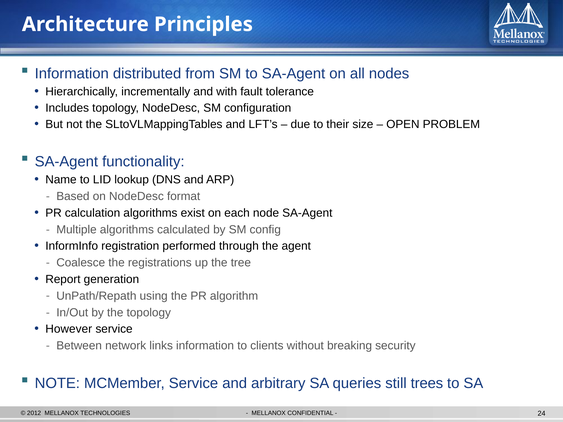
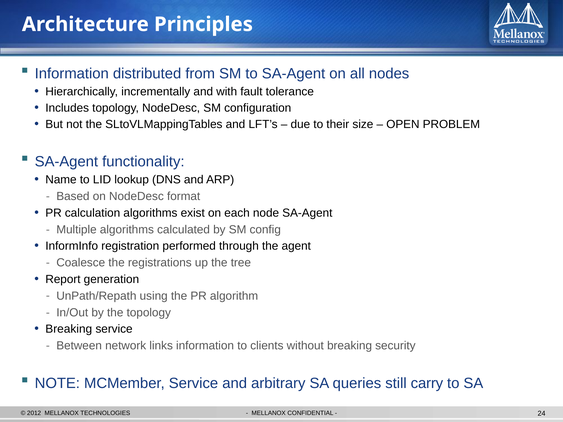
However: However -> Breaking (69, 329)
trees: trees -> carry (427, 384)
